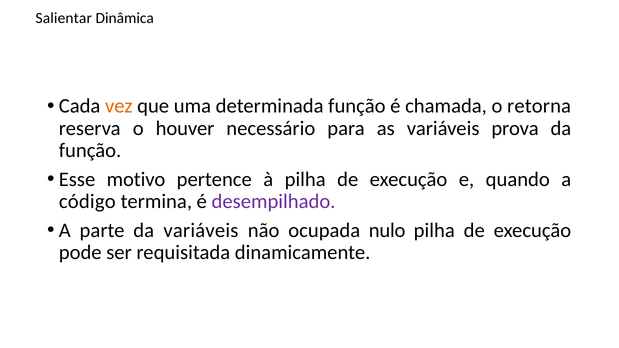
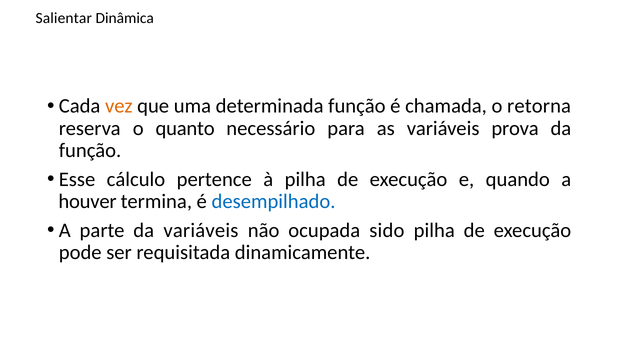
houver: houver -> quanto (185, 128)
motivo: motivo -> cálculo (136, 179)
código: código -> houver (88, 202)
desempilhado colour: purple -> blue (274, 202)
nulo: nulo -> sido (387, 230)
